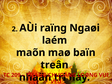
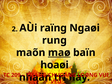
laém: laém -> rung (54, 40)
maø underline: none -> present (59, 53)
treân: treân -> hoaøi (55, 65)
